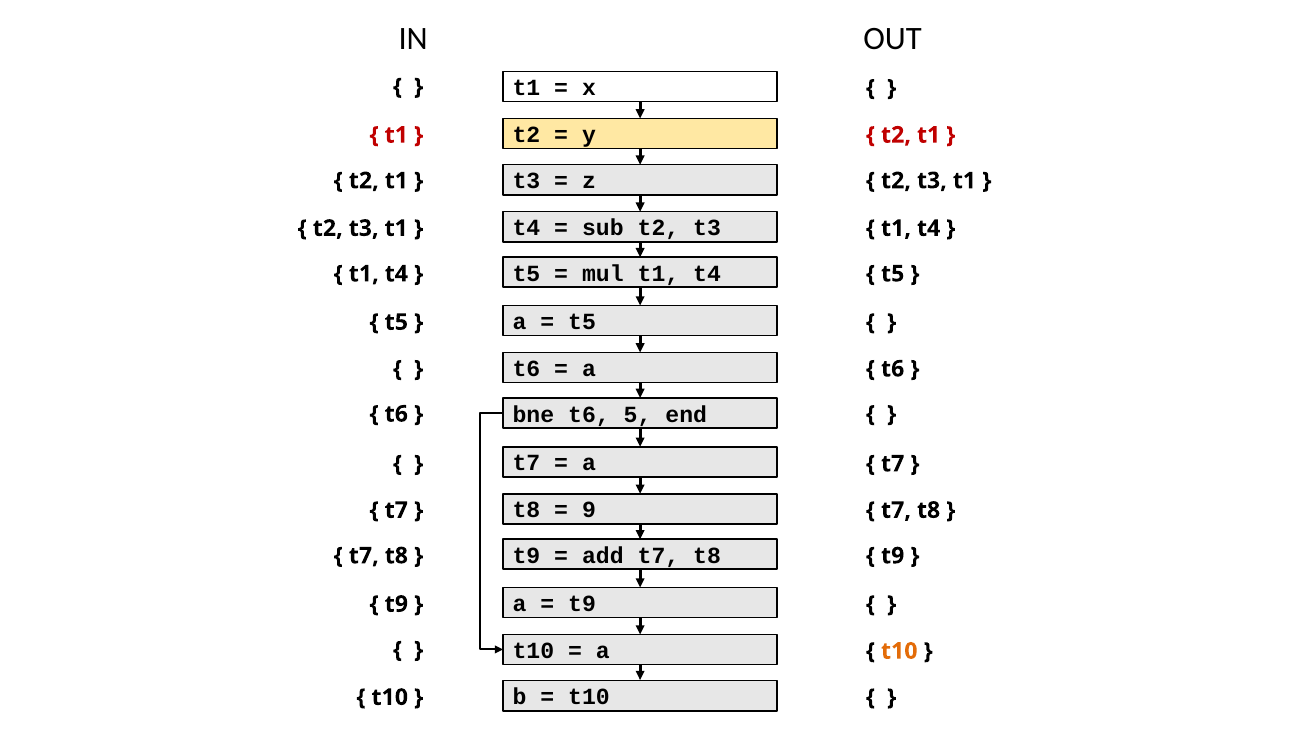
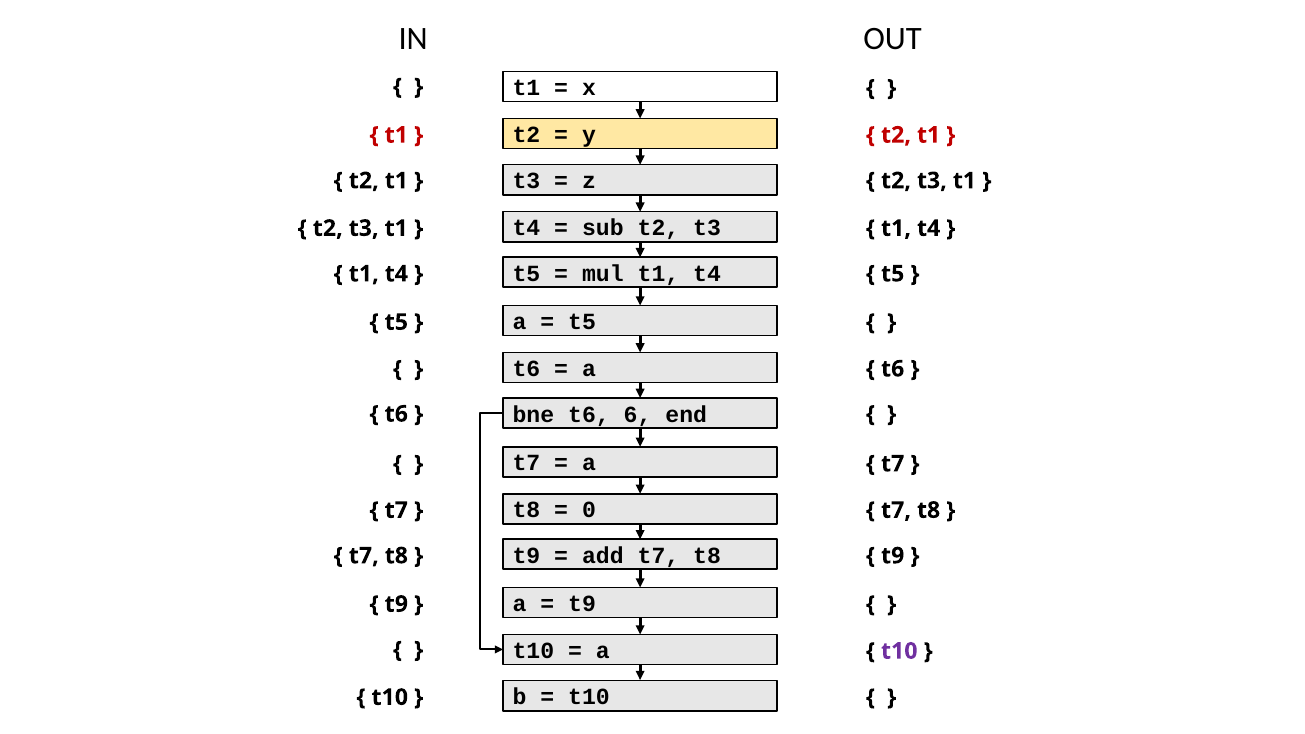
5: 5 -> 6 (638, 415)
9: 9 -> 0 (589, 510)
t10 colour: orange -> purple (899, 651)
